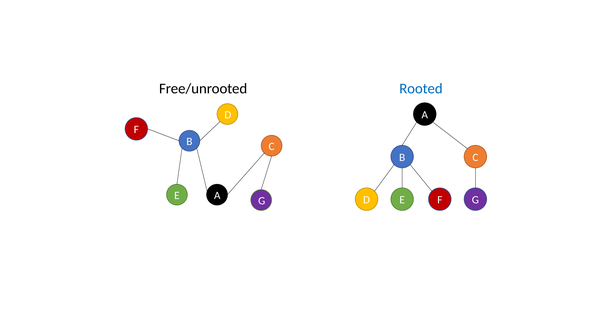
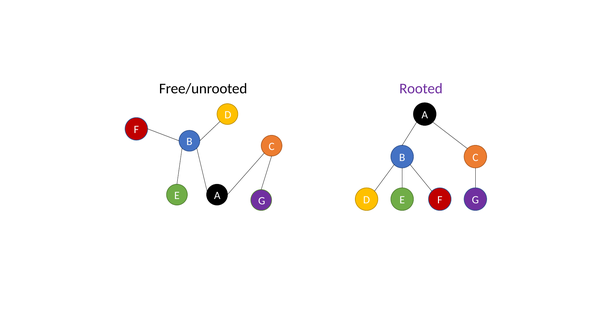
Rooted colour: blue -> purple (421, 89)
